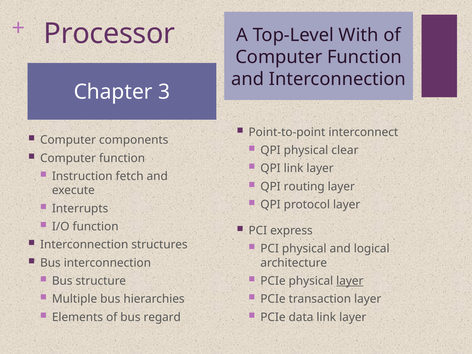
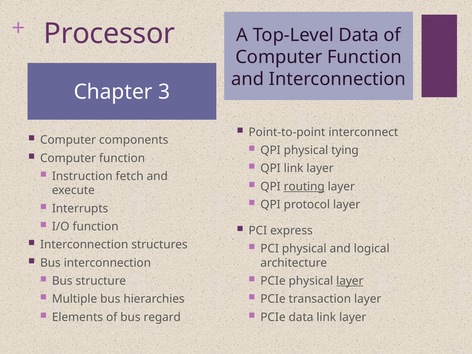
Top-Level With: With -> Data (359, 35)
clear: clear -> tying (345, 150)
routing underline: none -> present (304, 187)
